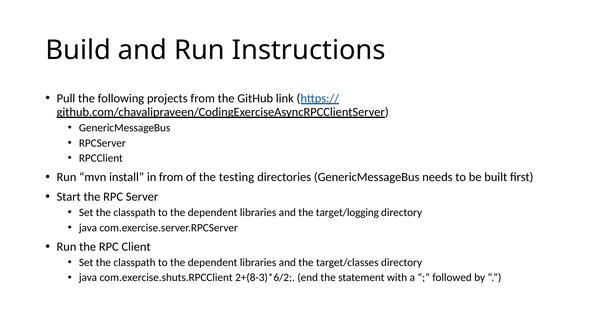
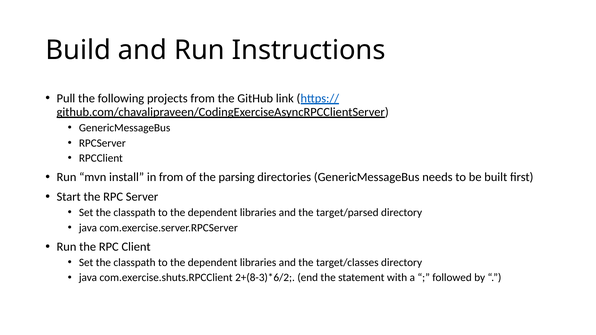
testing: testing -> parsing (237, 177)
target/logging: target/logging -> target/parsed (347, 213)
